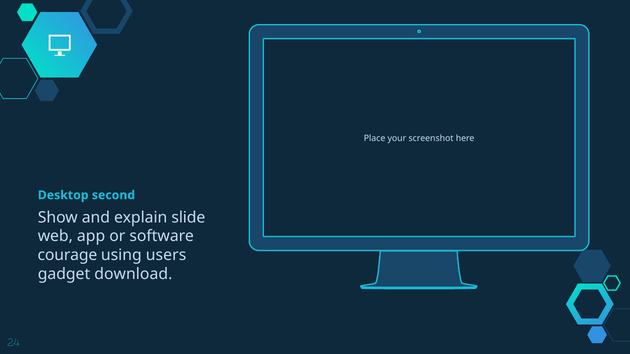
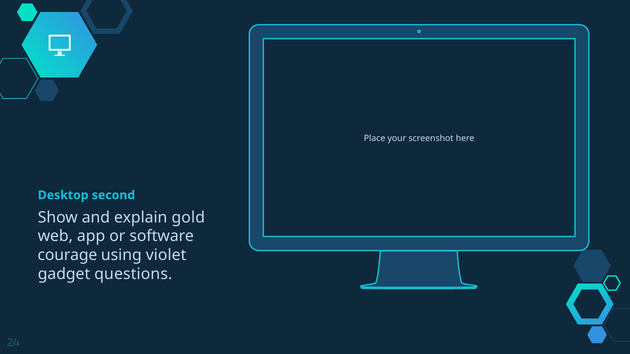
slide: slide -> gold (188, 218)
users: users -> violet (166, 255)
download: download -> questions (133, 274)
